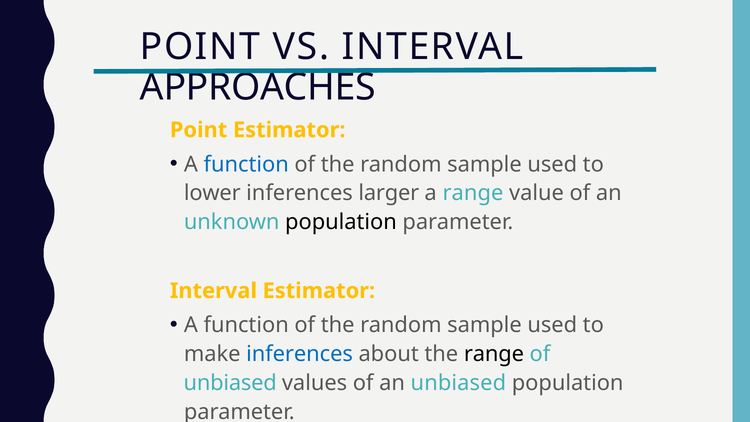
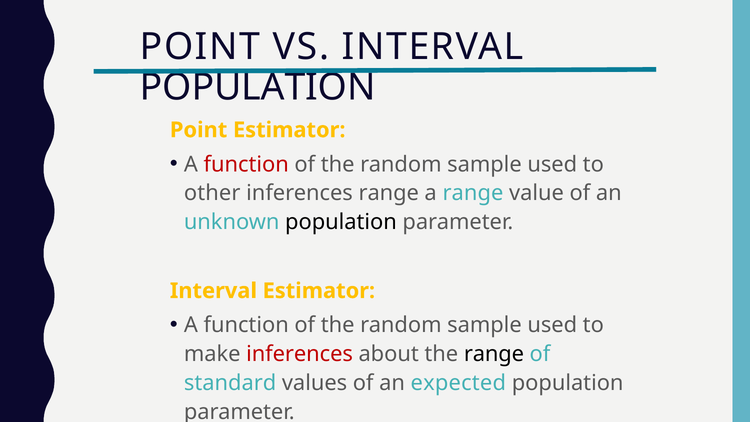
APPROACHES: APPROACHES -> POPULATION (258, 87)
function colour: blue -> red (246, 164)
lower: lower -> other (212, 193)
inferences larger: larger -> range (389, 193)
inferences colour: blue -> red (300, 354)
unbiased: unbiased -> standard (230, 383)
an unbiased: unbiased -> expected (458, 383)
